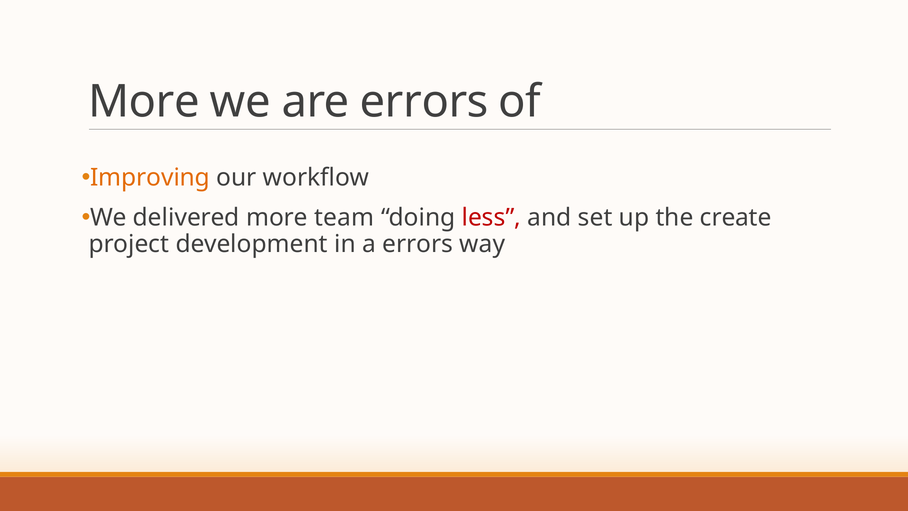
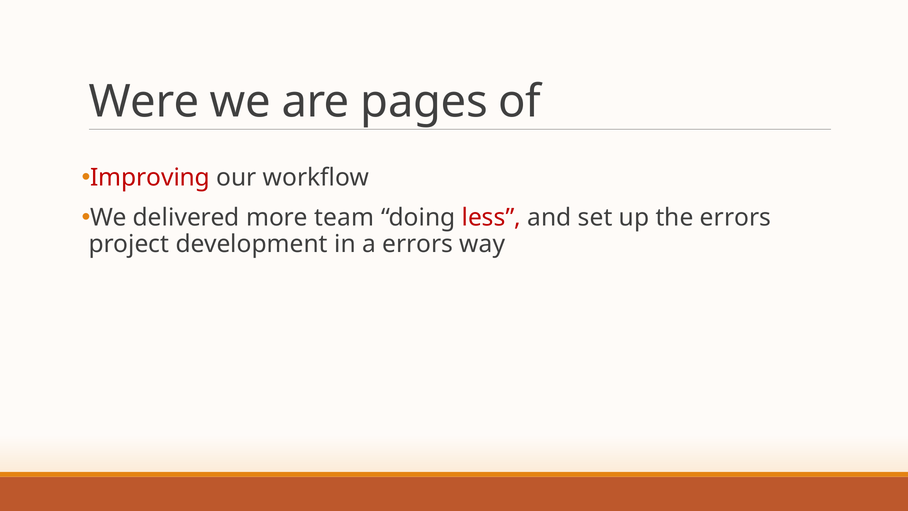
More: More -> Were (144, 102)
are errors: errors -> pages (424, 102)
Improving colour: orange -> red (150, 178)
the create: create -> errors (736, 217)
